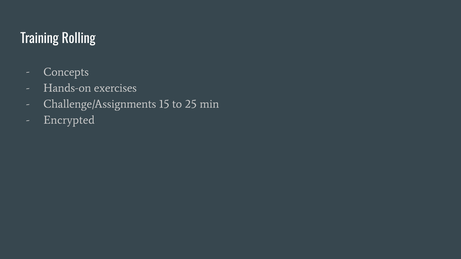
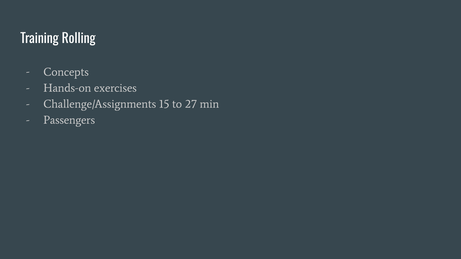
25: 25 -> 27 (191, 104)
Encrypted: Encrypted -> Passengers (69, 120)
